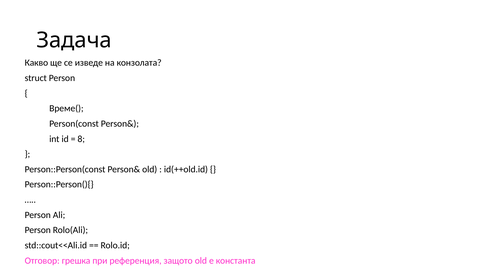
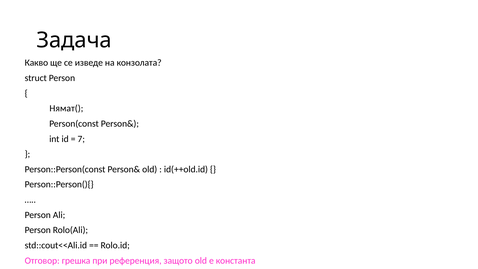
Време(: Време( -> Нямат( (66, 108)
8: 8 -> 7 (81, 139)
